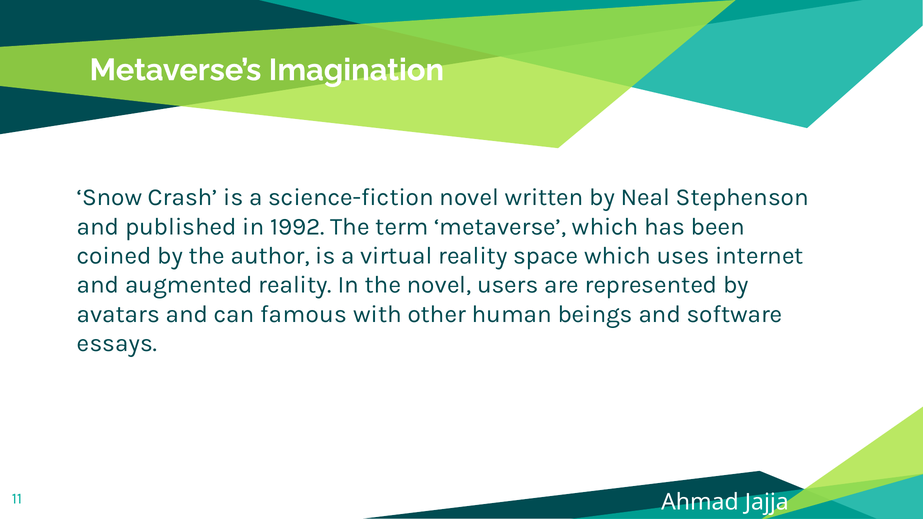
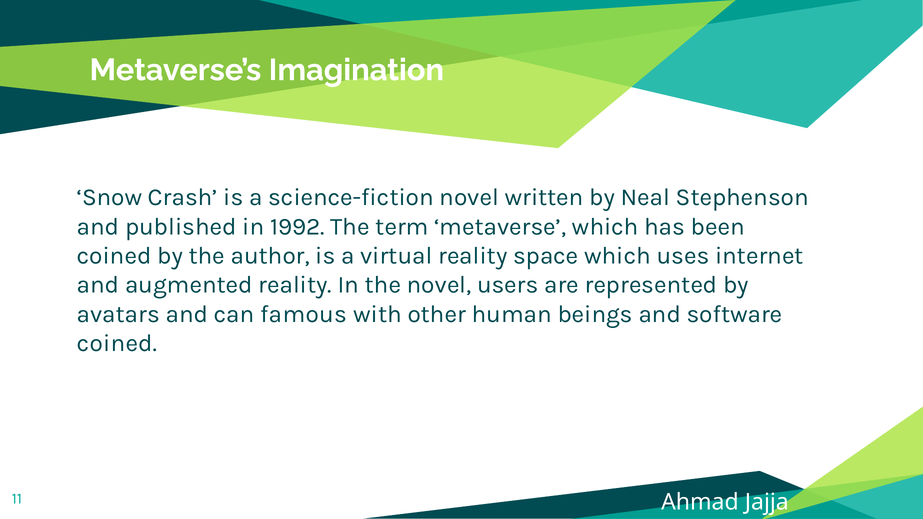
essays: essays -> coined (117, 343)
